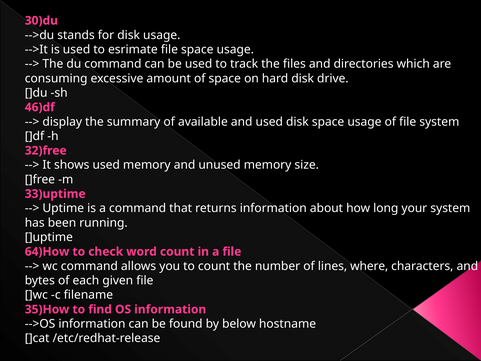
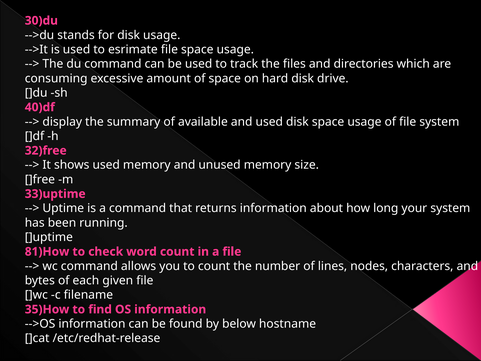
46)df: 46)df -> 40)df (40, 107)
64)How: 64)How -> 81)How (47, 251)
where: where -> nodes (369, 266)
